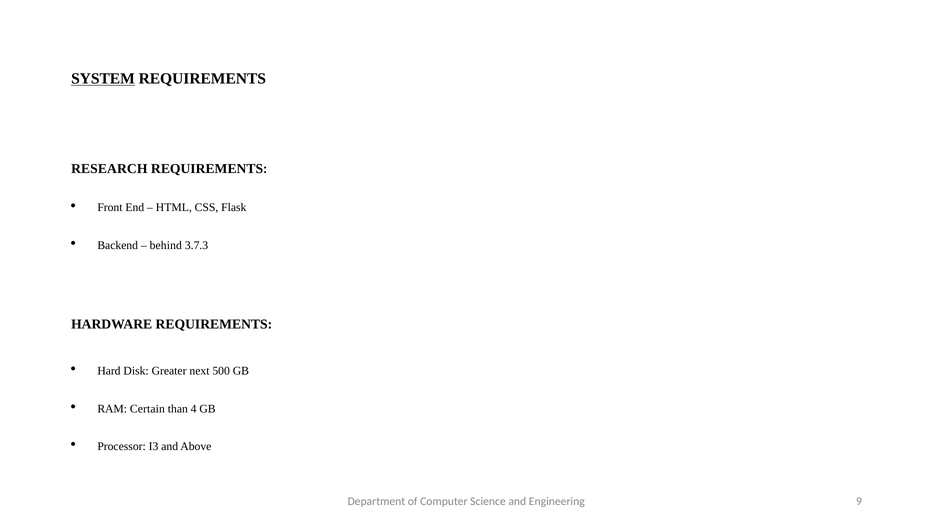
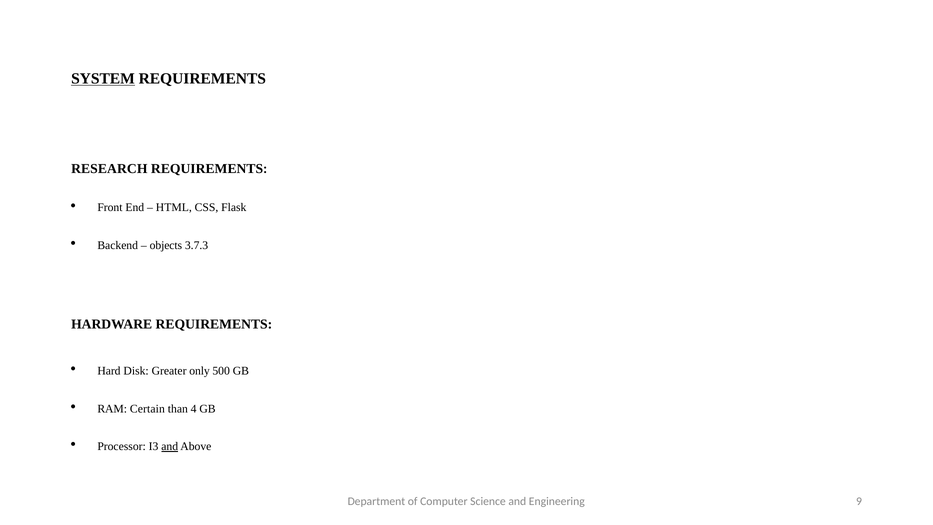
behind: behind -> objects (166, 245)
next: next -> only (200, 371)
and underline: none -> present (170, 446)
